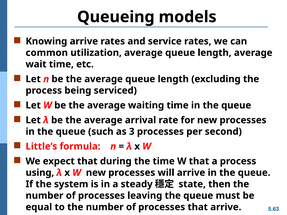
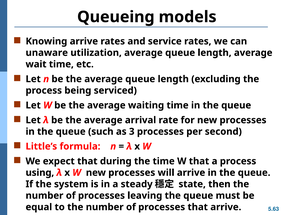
common: common -> unaware (47, 53)
